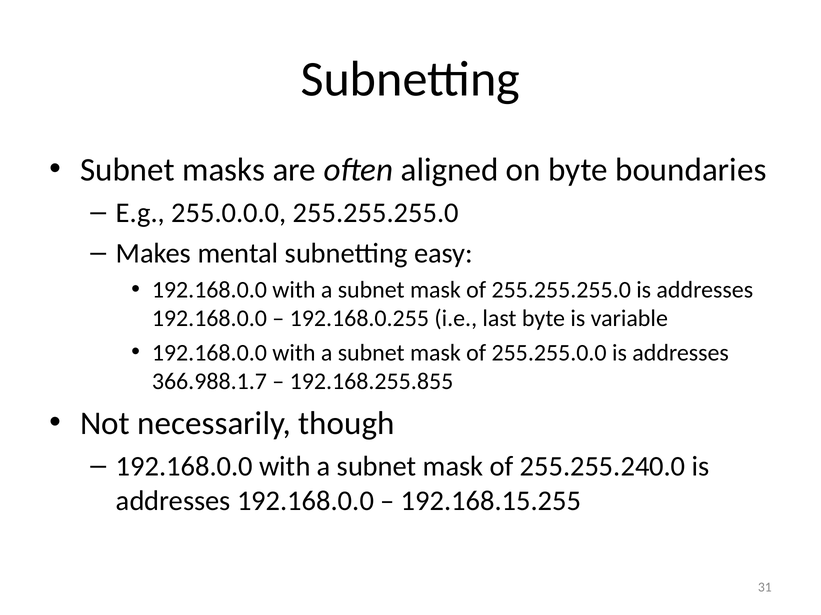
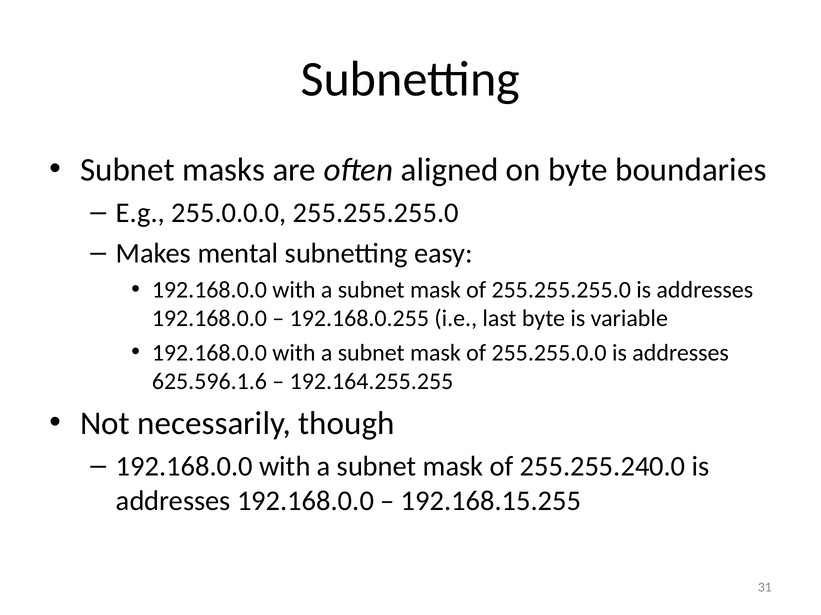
366.988.1.7: 366.988.1.7 -> 625.596.1.6 (209, 382)
192.168.255.855: 192.168.255.855 -> 192.164.255.255 (371, 382)
